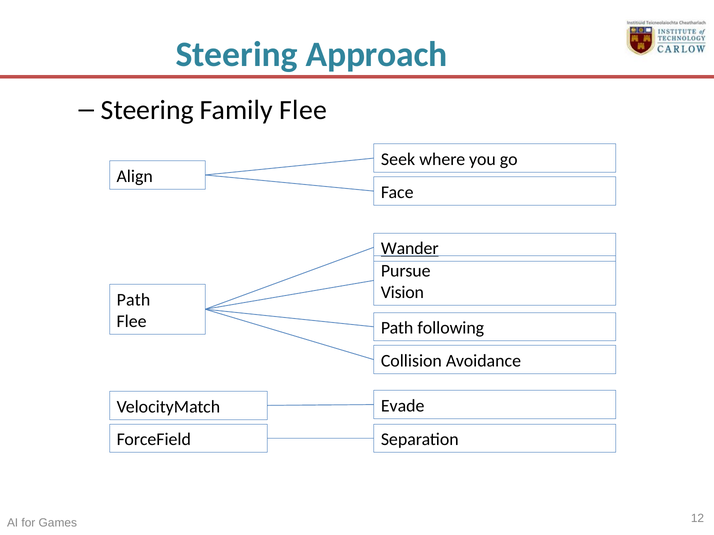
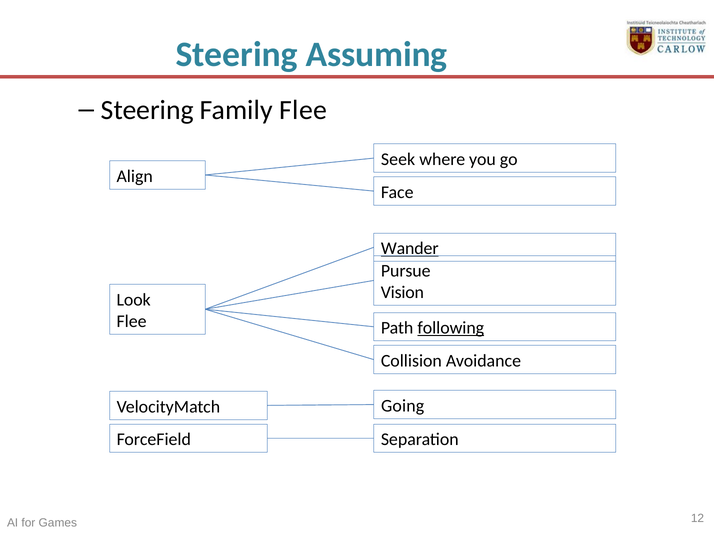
Approach: Approach -> Assuming (377, 54)
Path: Path -> Look (134, 300)
following underline: none -> present (451, 328)
Evade: Evade -> Going (403, 406)
